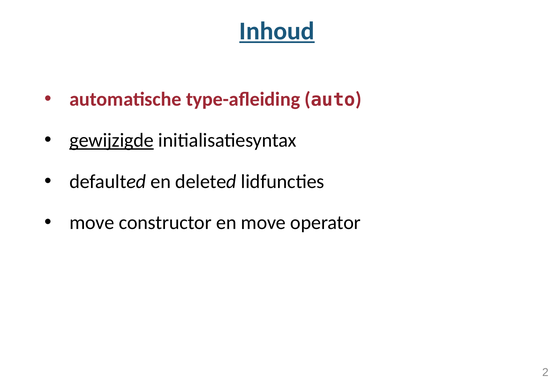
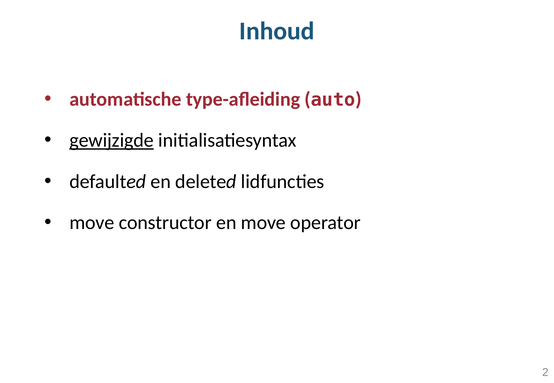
Inhoud underline: present -> none (277, 31)
